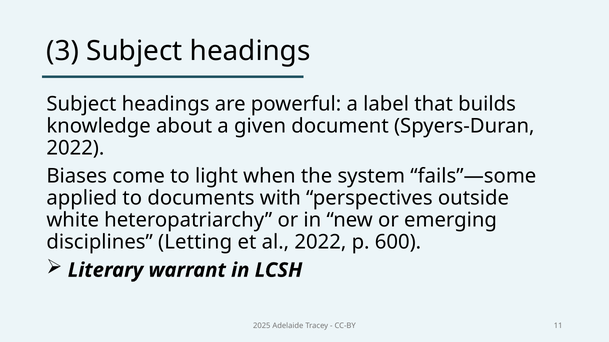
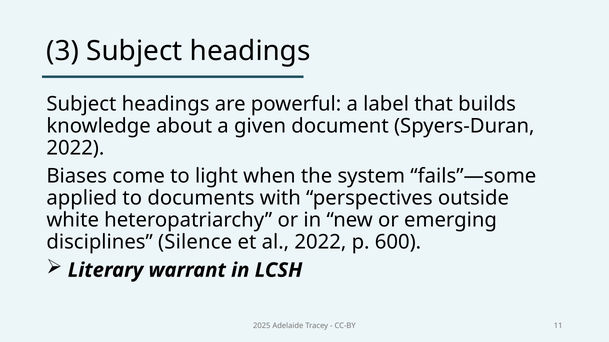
Letting: Letting -> Silence (195, 242)
